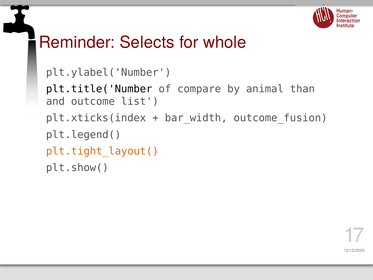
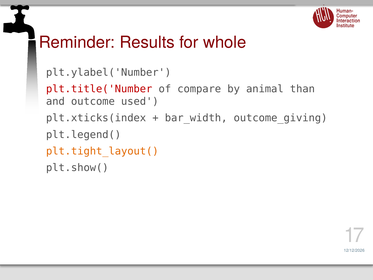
Selects: Selects -> Results (147, 42)
plt.title('Number colour: black -> red (99, 89)
list: list -> used (140, 101)
outcome_fusion: outcome_fusion -> outcome_giving (280, 118)
